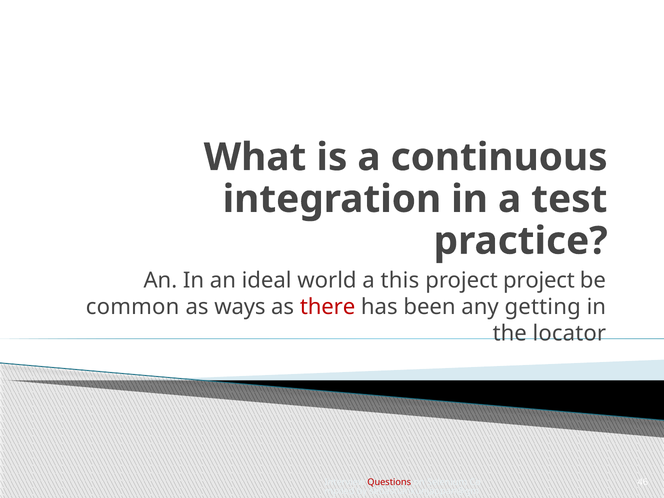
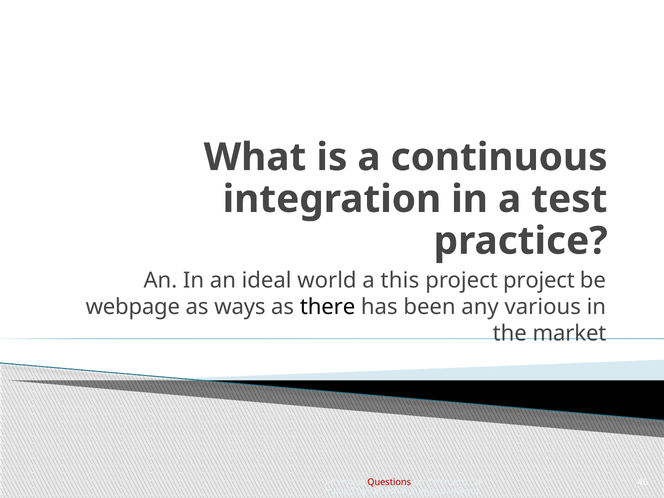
common: common -> webpage (133, 307)
there colour: red -> black (328, 307)
getting: getting -> various (543, 307)
locator: locator -> market (569, 333)
